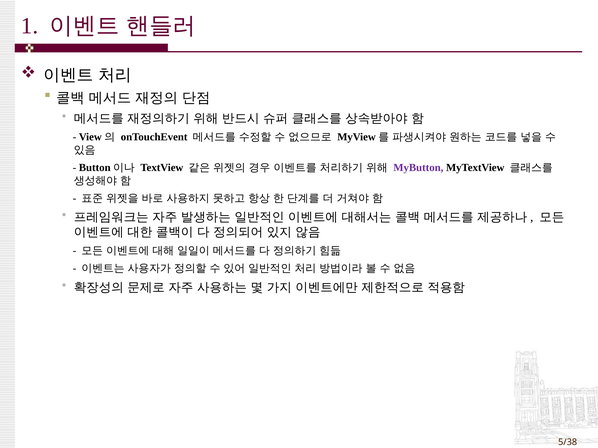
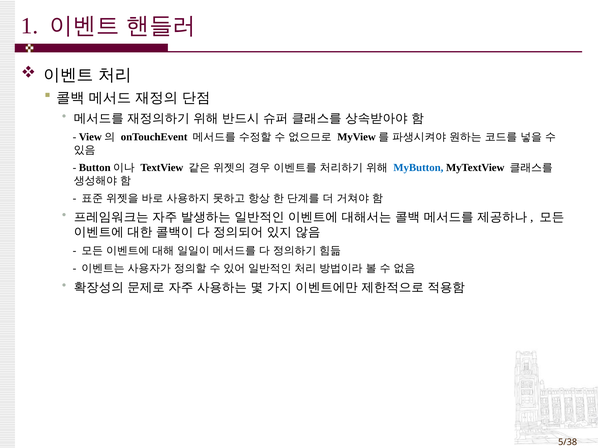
MyButton colour: purple -> blue (418, 168)
